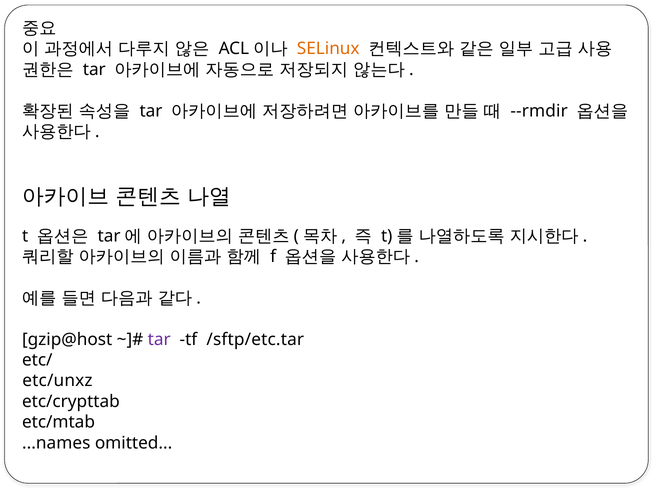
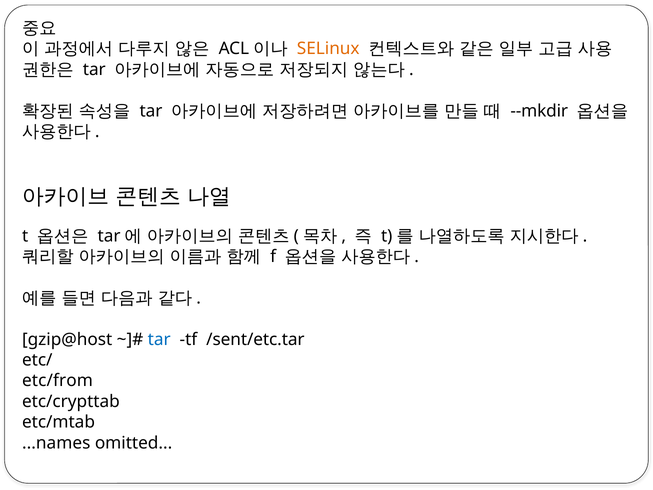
--rmdir: --rmdir -> --mkdir (539, 111)
tar colour: purple -> blue (159, 339)
/sftp/etc.tar: /sftp/etc.tar -> /sent/etc.tar (255, 339)
etc/unxz: etc/unxz -> etc/from (57, 381)
